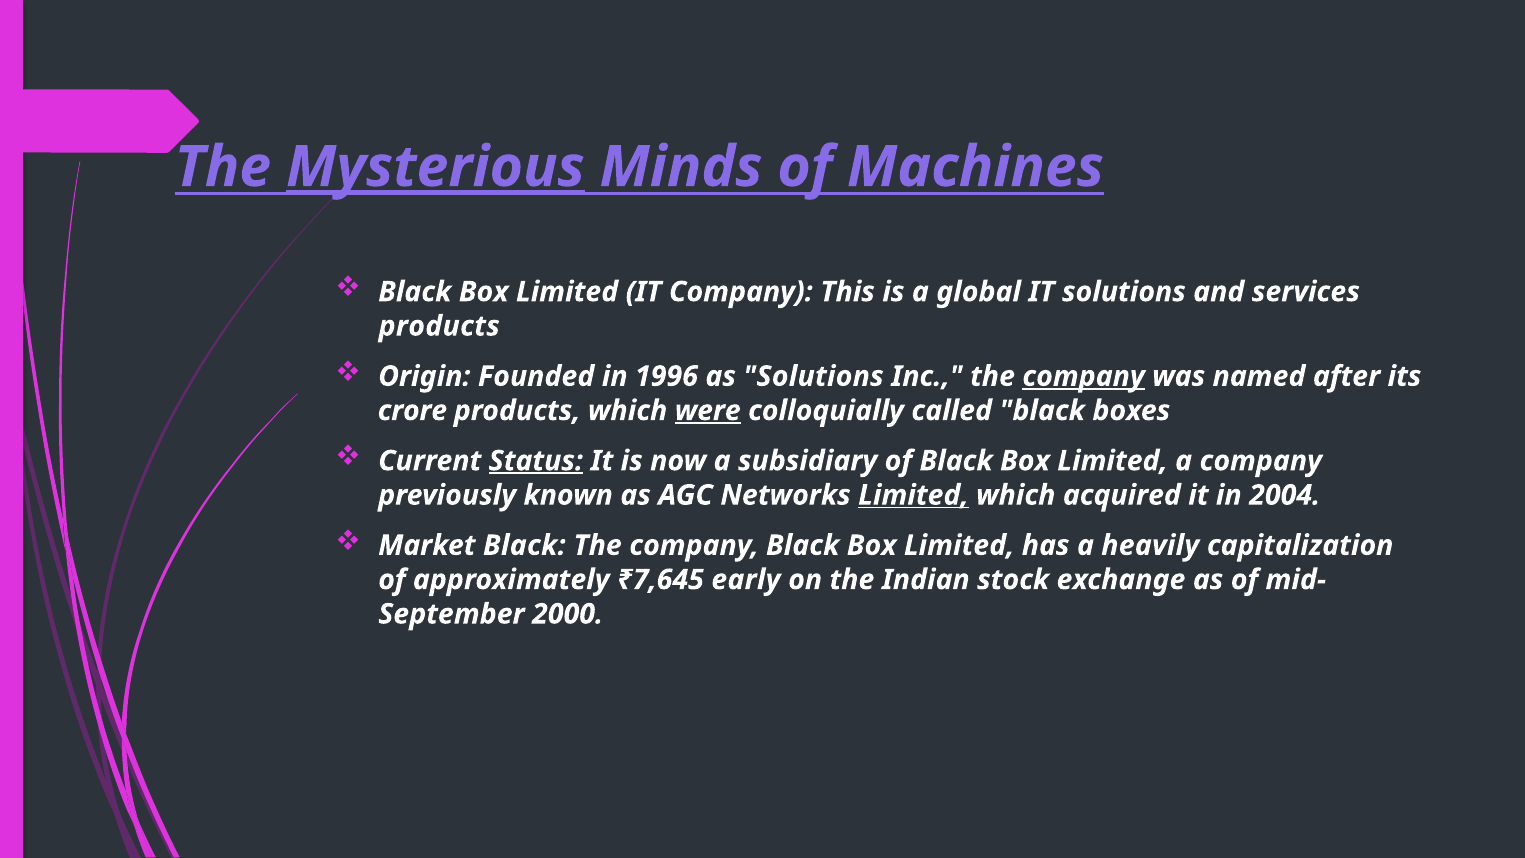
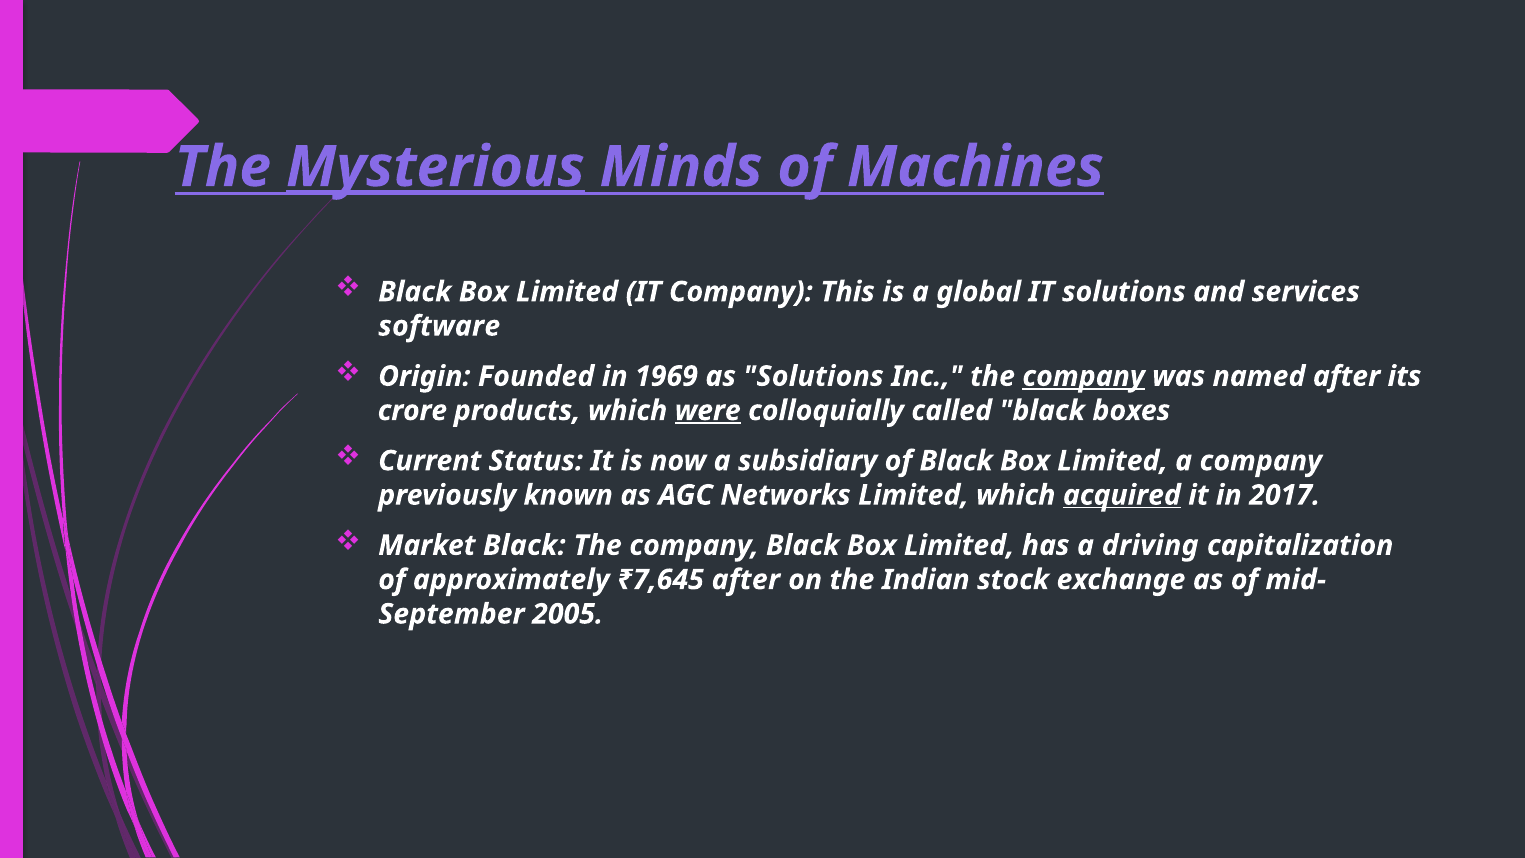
products: products -> software (439, 326)
1996: 1996 -> 1969 (666, 376)
Status underline: present -> none (536, 461)
Limited underline: present -> none (913, 495)
acquired underline: none -> present (1122, 495)
2004: 2004 -> 2017 (1285, 495)
heavily: heavily -> driving (1150, 545)
₹7,645 early: early -> after (746, 580)
2000: 2000 -> 2005 (568, 614)
